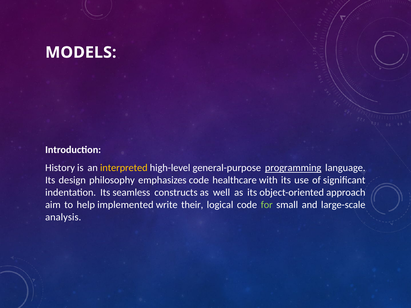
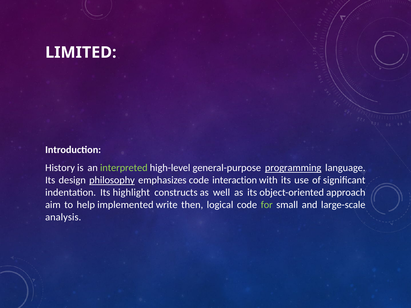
MODELS: MODELS -> LIMITED (81, 52)
interpreted colour: yellow -> light green (124, 168)
philosophy underline: none -> present (112, 180)
healthcare: healthcare -> interaction (235, 180)
seamless: seamless -> highlight (131, 193)
their: their -> then (192, 205)
